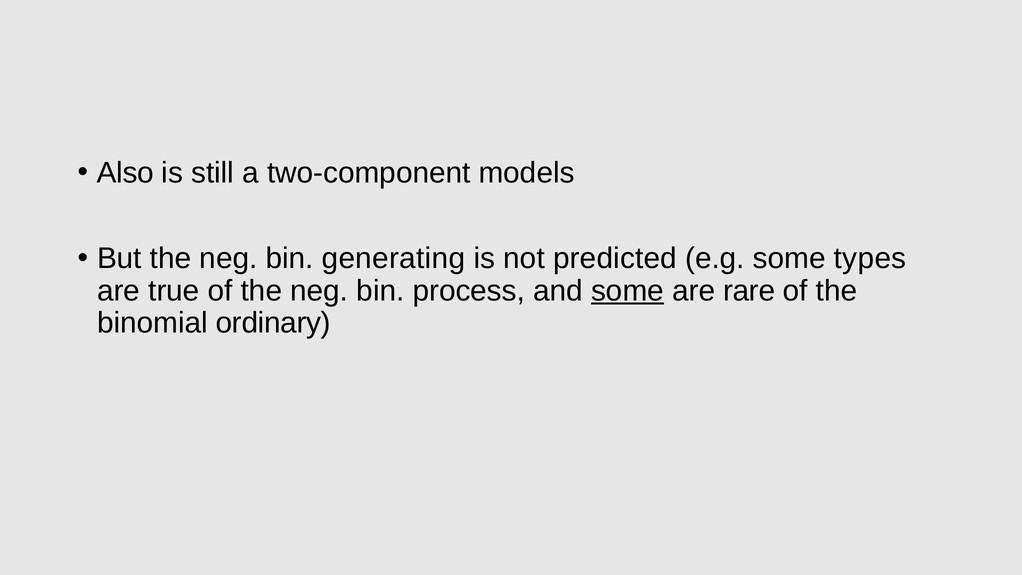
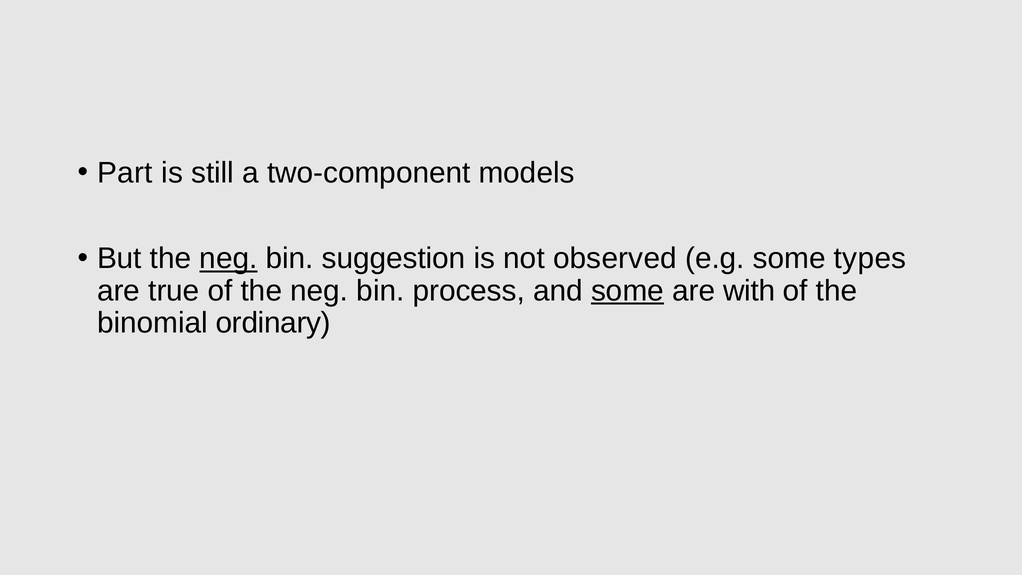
Also: Also -> Part (125, 173)
neg underline: none -> present (228, 258)
generating: generating -> suggestion (394, 258)
predicted: predicted -> observed (615, 258)
rare: rare -> with (749, 291)
